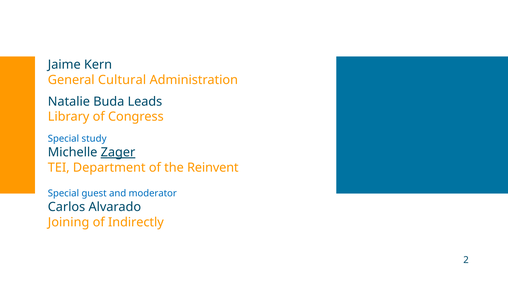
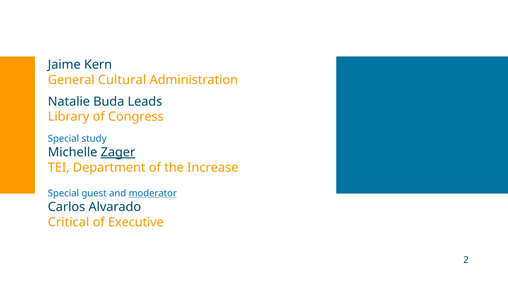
Reinvent: Reinvent -> Increase (213, 167)
moderator underline: none -> present (153, 193)
Joining: Joining -> Critical (69, 222)
Indirectly: Indirectly -> Executive (136, 222)
